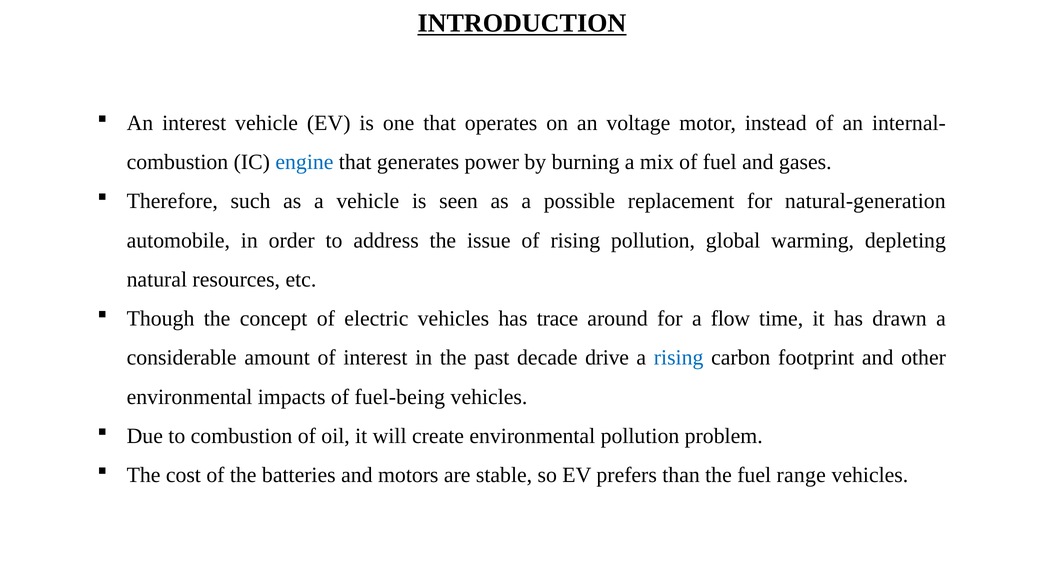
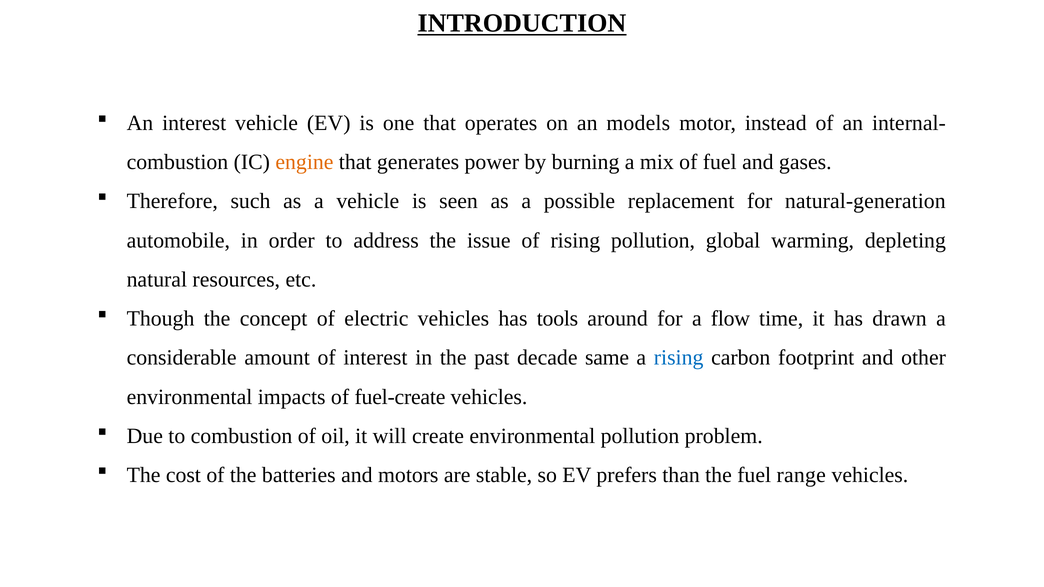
voltage: voltage -> models (638, 123)
engine colour: blue -> orange (304, 162)
trace: trace -> tools (558, 319)
drive: drive -> same (607, 358)
fuel-being: fuel-being -> fuel-create (400, 397)
